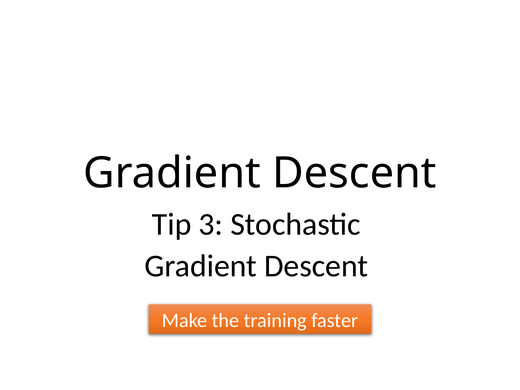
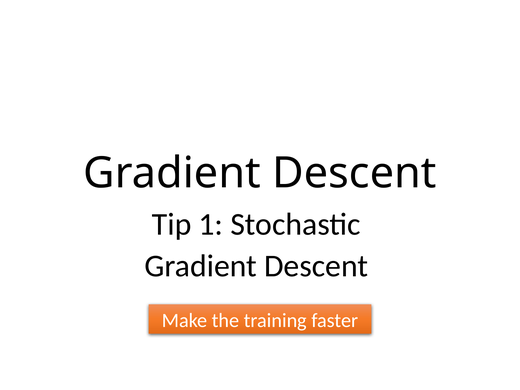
3: 3 -> 1 (211, 224)
